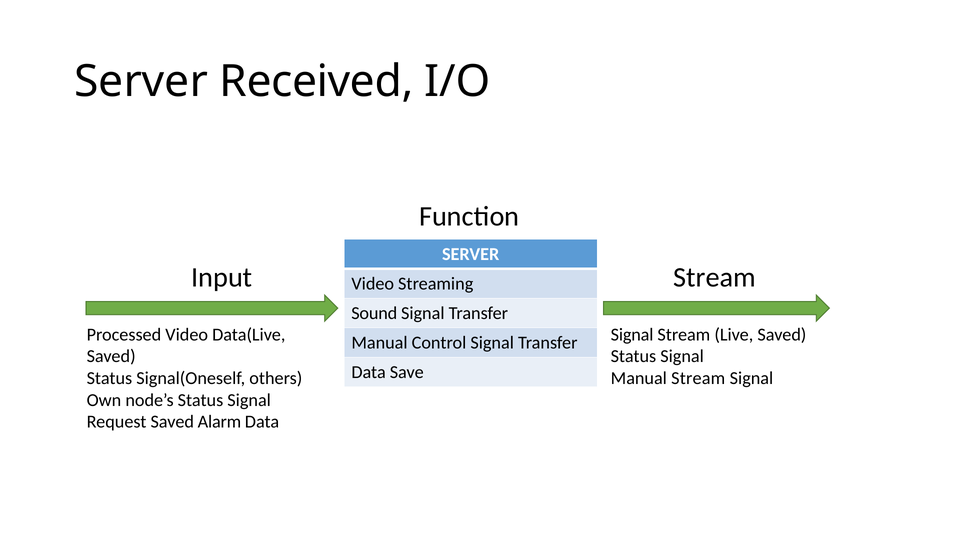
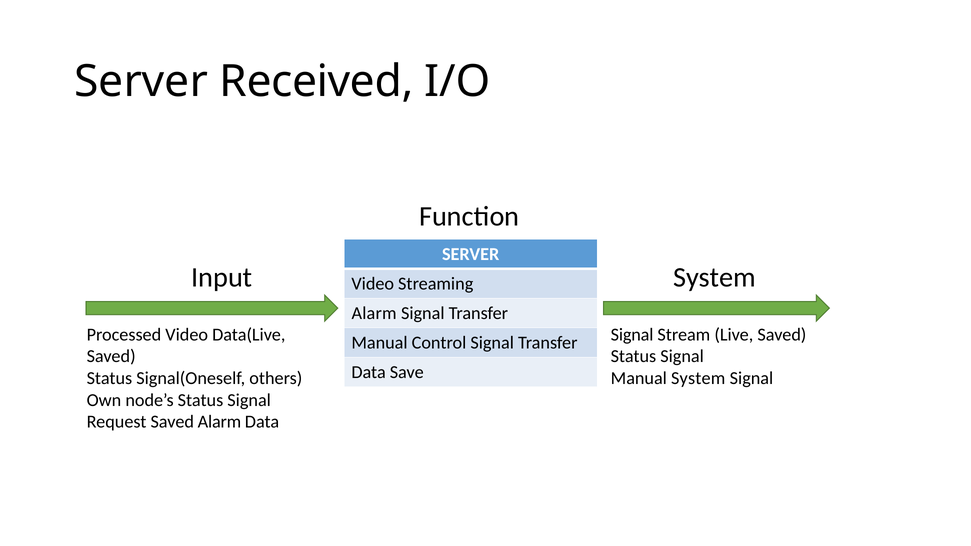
Input Stream: Stream -> System (715, 277)
Sound: Sound -> Alarm (374, 313)
Manual Stream: Stream -> System (698, 378)
